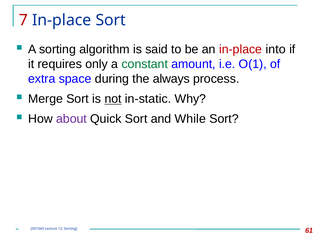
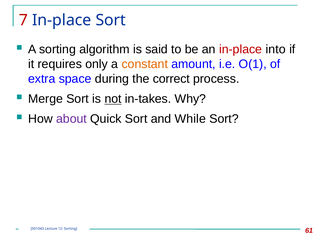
constant colour: green -> orange (145, 64)
always: always -> correct (171, 79)
in-static: in-static -> in-takes (148, 99)
